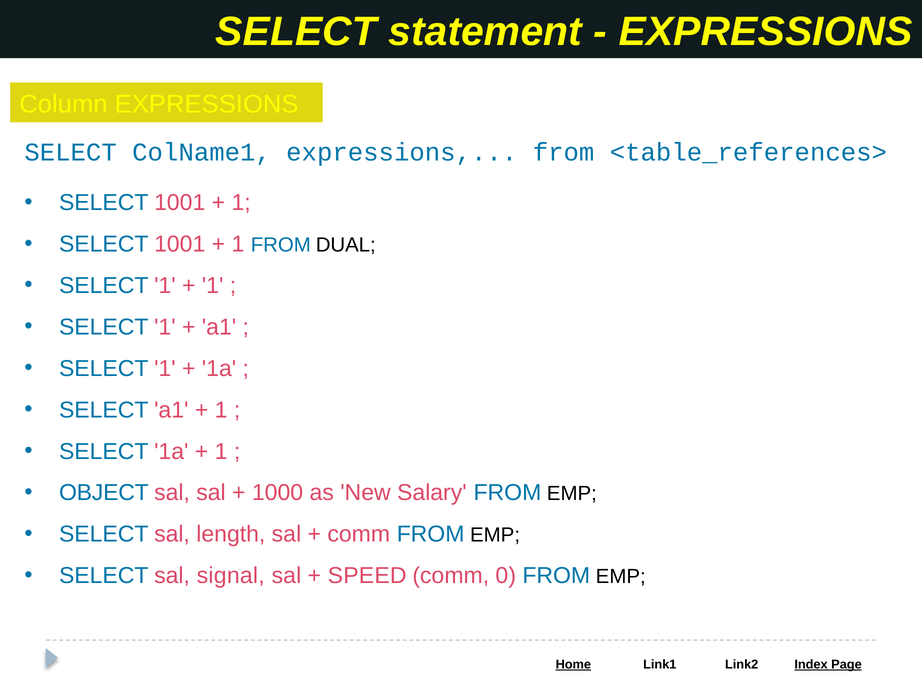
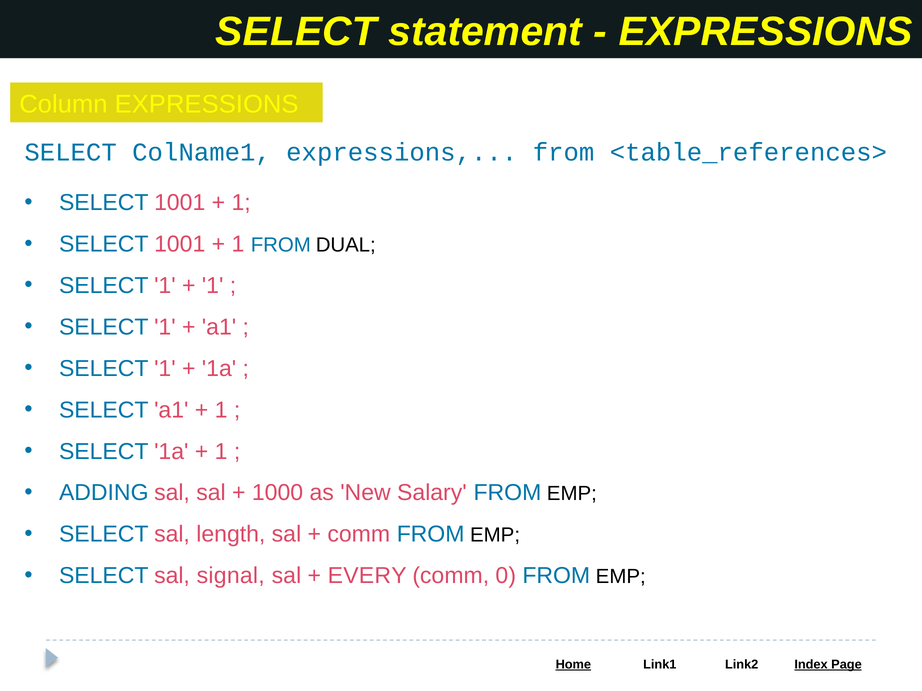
OBJECT: OBJECT -> ADDING (104, 493)
SPEED: SPEED -> EVERY (367, 576)
